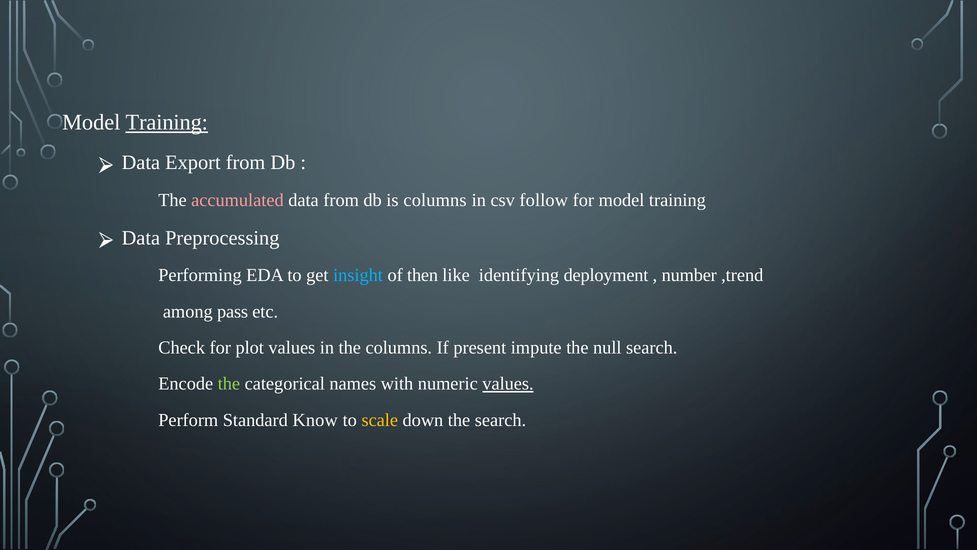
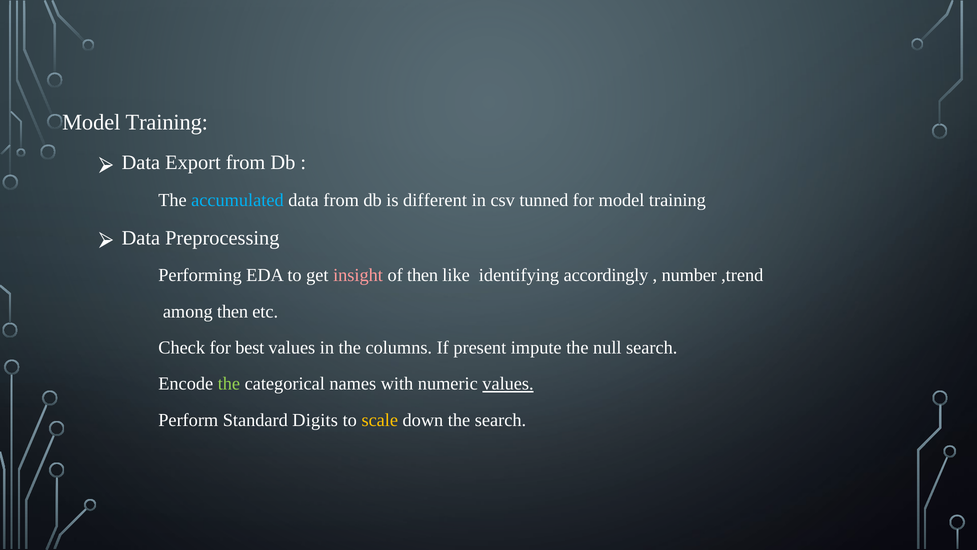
Training underline: present -> none (167, 122)
accumulated colour: pink -> light blue (237, 200)
is columns: columns -> different (435, 200)
follow: follow -> tunned (544, 200)
insight colour: light blue -> pink (358, 275)
deployment: deployment -> accordingly (606, 275)
among pass: pass -> then (233, 311)
plot: plot -> best (250, 347)
Know: Know -> Digits (315, 420)
